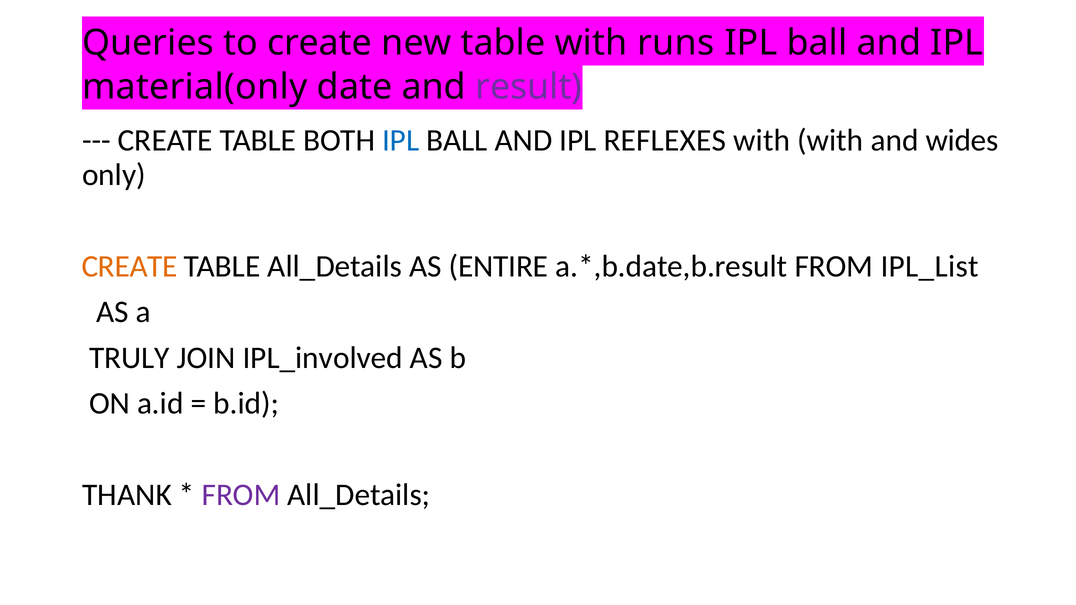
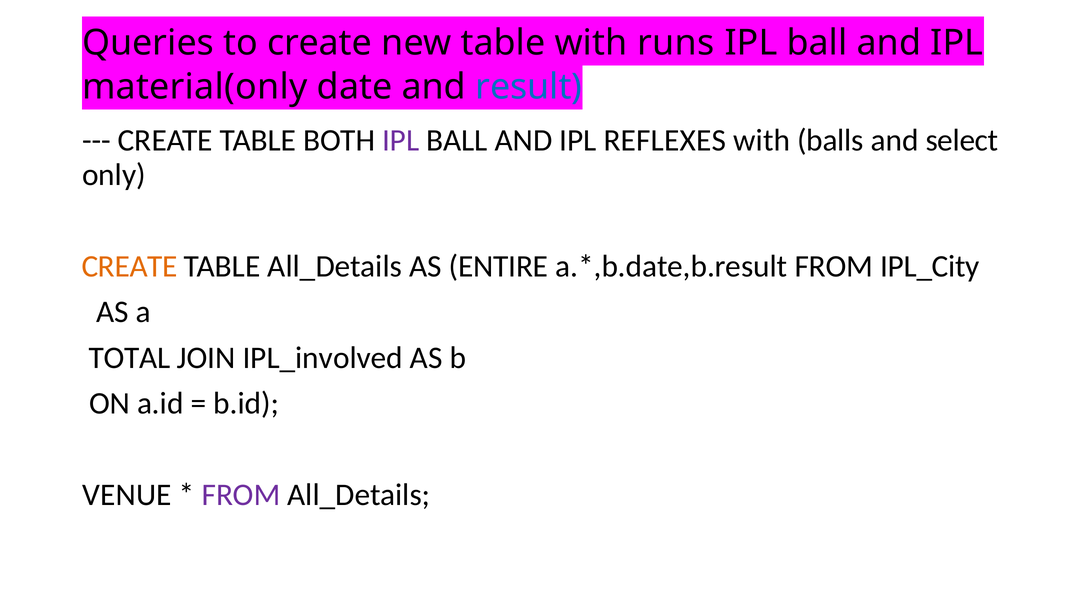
result colour: purple -> blue (529, 87)
IPL colour: blue -> purple (401, 141)
with with: with -> balls (830, 141)
wides: wides -> select (962, 141)
IPL_List: IPL_List -> IPL_City (930, 266)
TRULY: TRULY -> TOTAL (129, 358)
THANK: THANK -> VENUE (127, 495)
